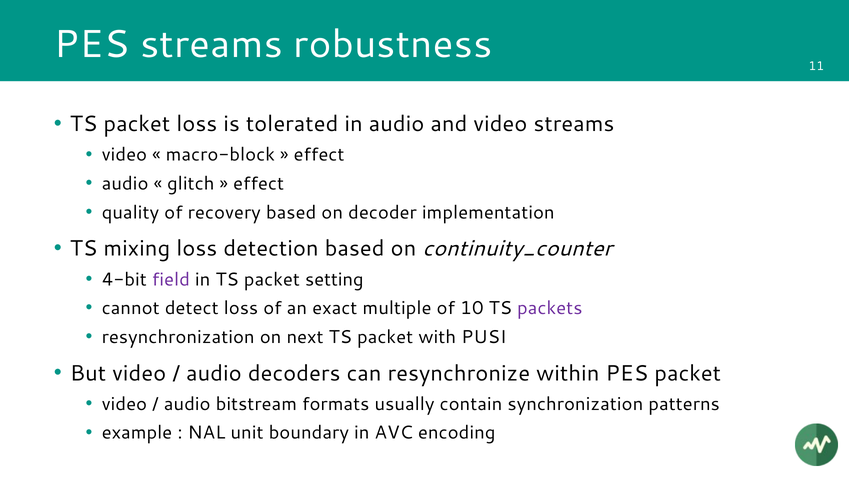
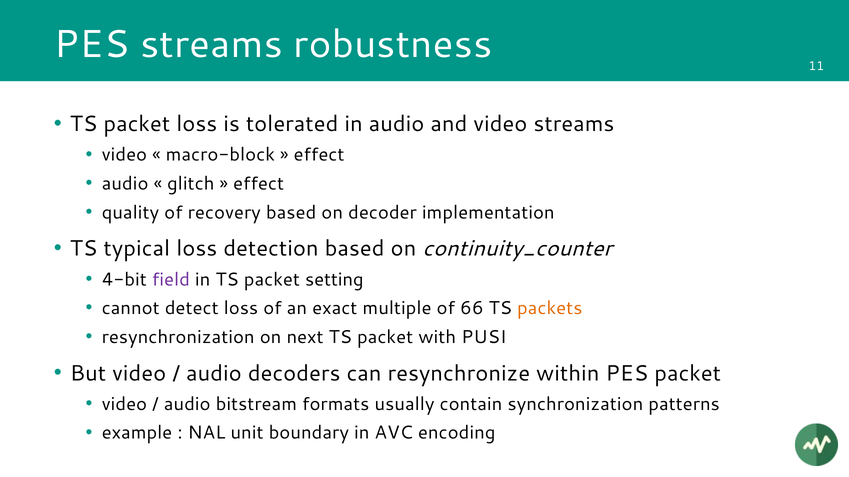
mixing: mixing -> typical (137, 249)
10: 10 -> 66 (472, 309)
packets colour: purple -> orange (550, 309)
